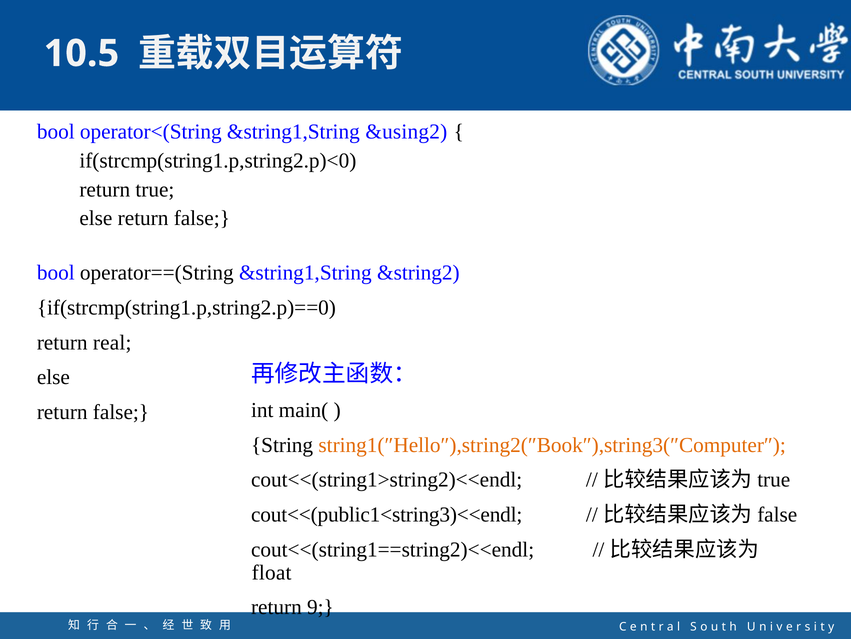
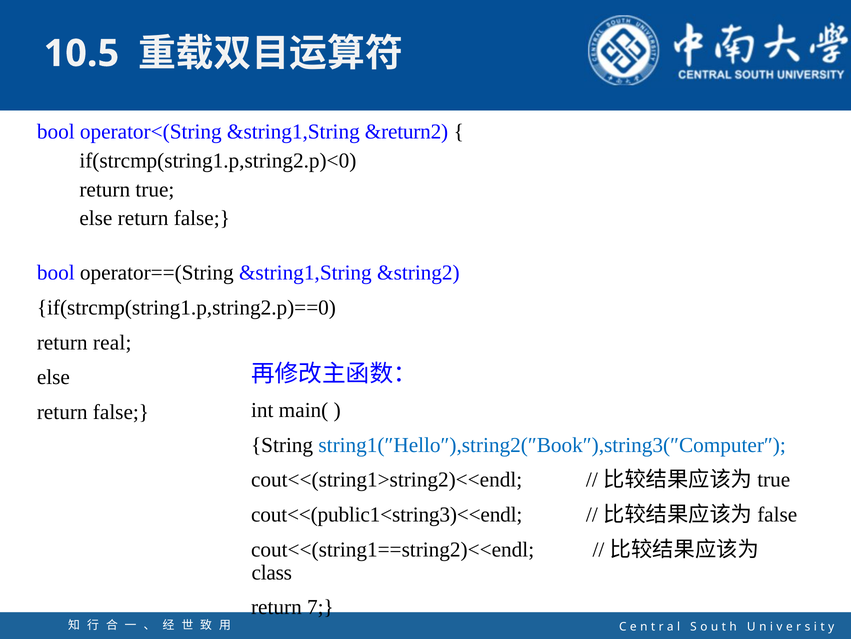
&using2: &using2 -> &return2 (407, 132)
string1(″Hello″),string2(″Book″),string3(″Computer″ colour: orange -> blue (552, 445)
float: float -> class (272, 572)
9: 9 -> 7 (320, 607)
